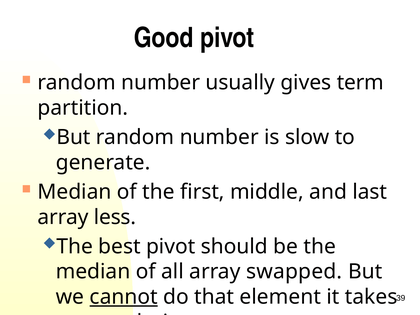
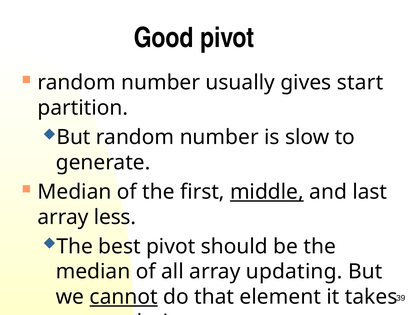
term: term -> start (360, 83)
middle underline: none -> present (267, 192)
swapped: swapped -> updating (294, 272)
